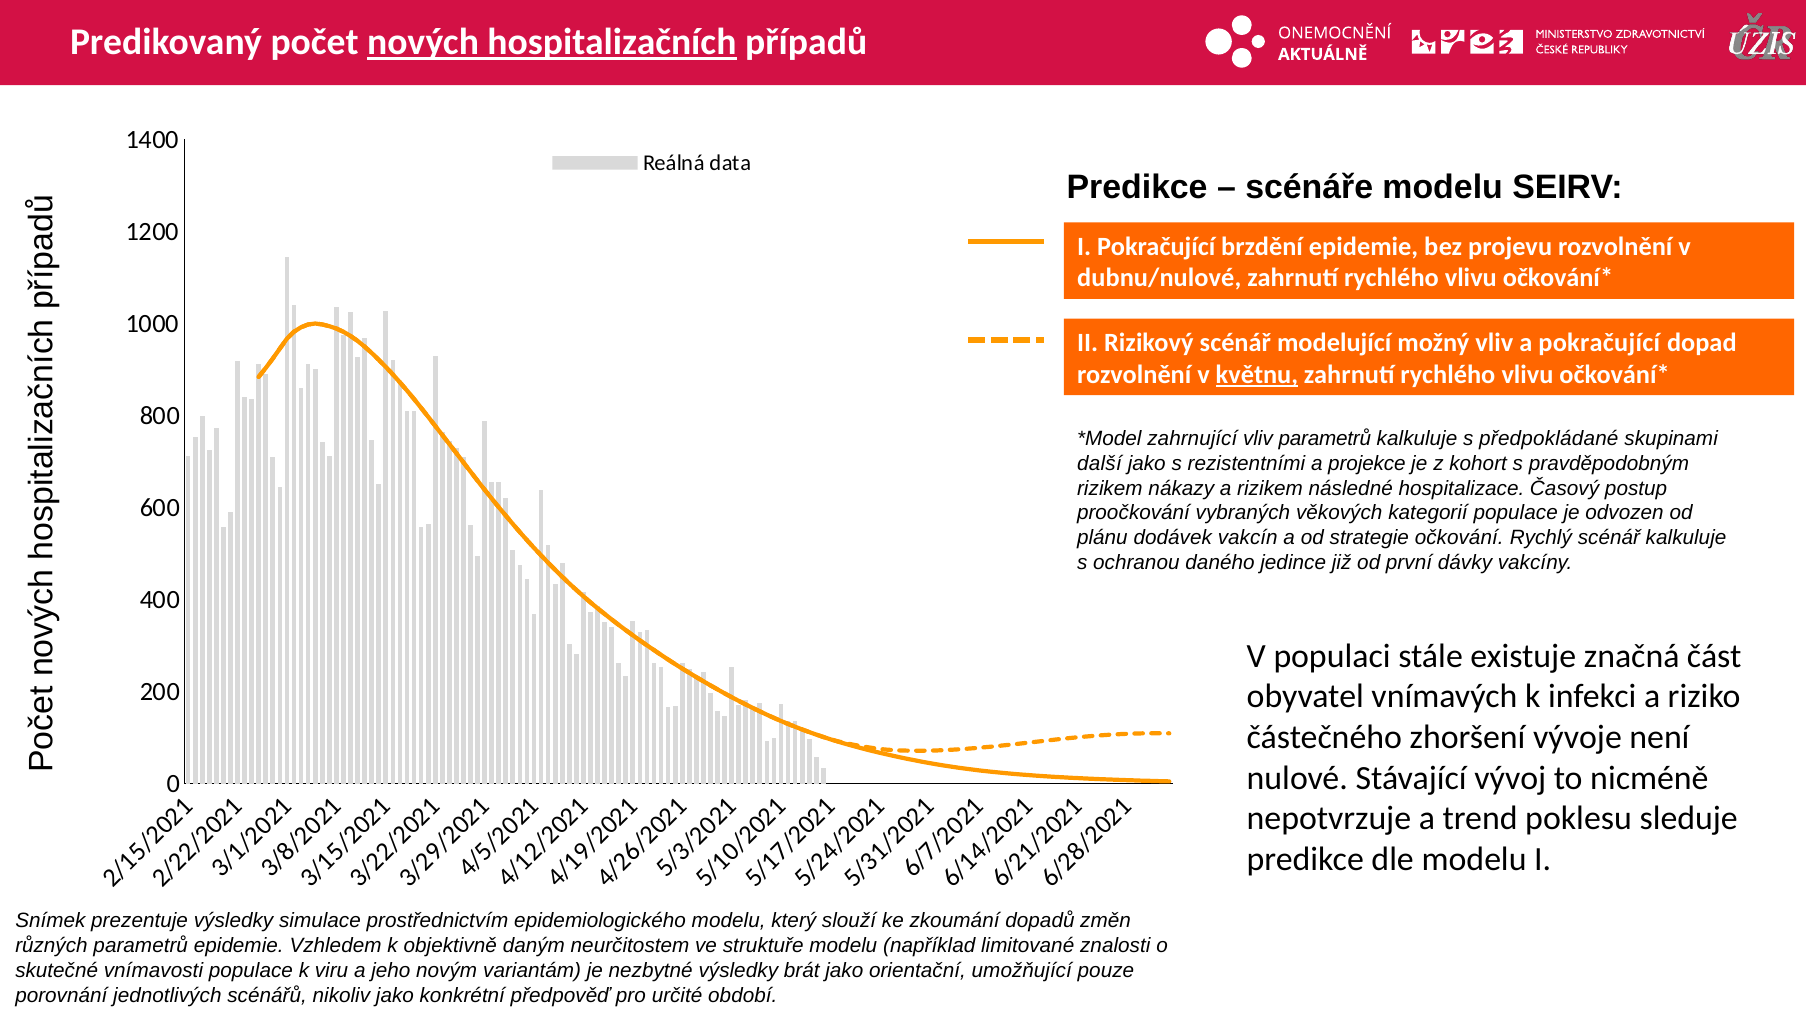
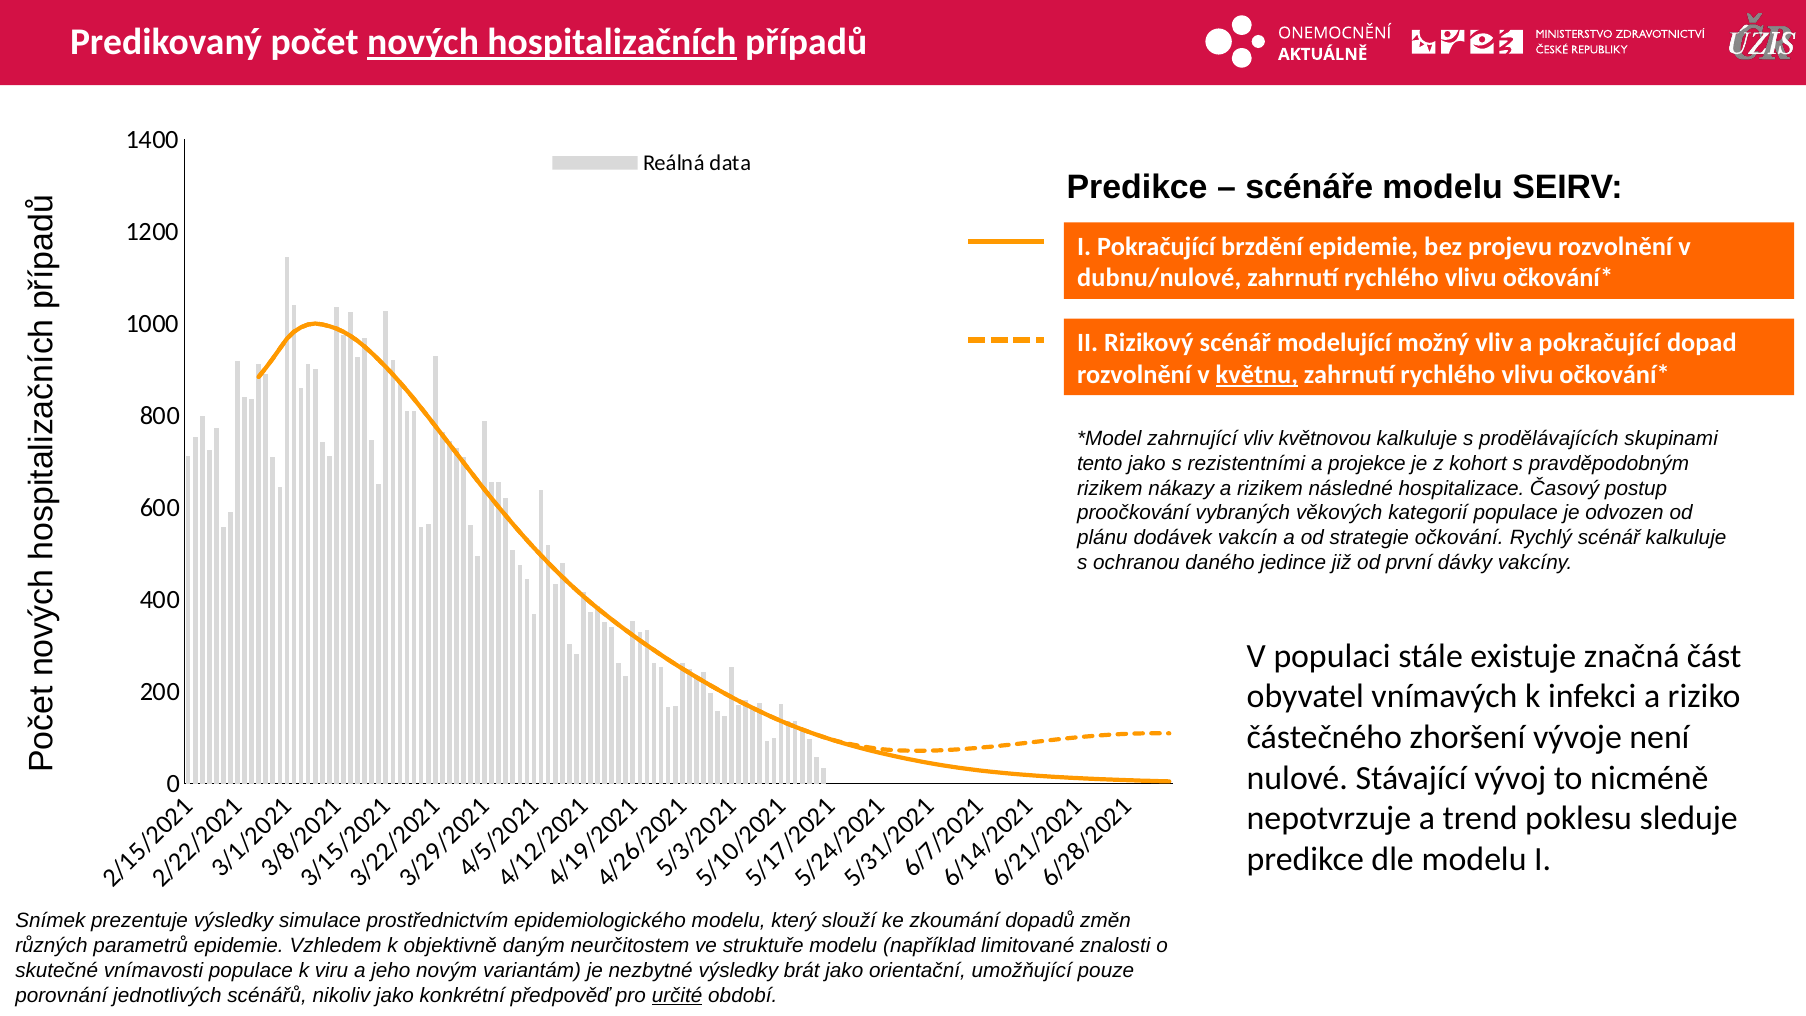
vliv parametrů: parametrů -> květnovou (1325, 438)
předpokládané: předpokládané -> prodělávajících (1549, 438)
další: další -> tento (1100, 463)
určité underline: none -> present (677, 996)
